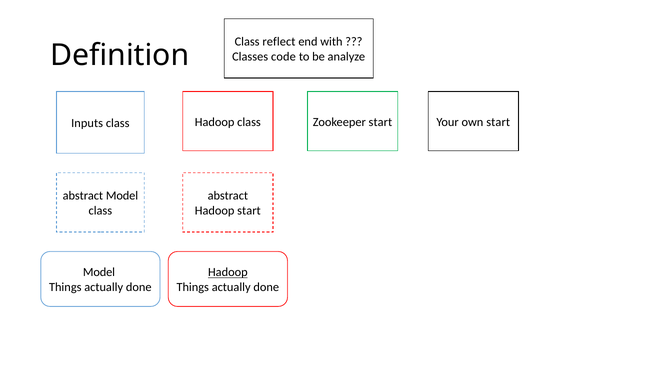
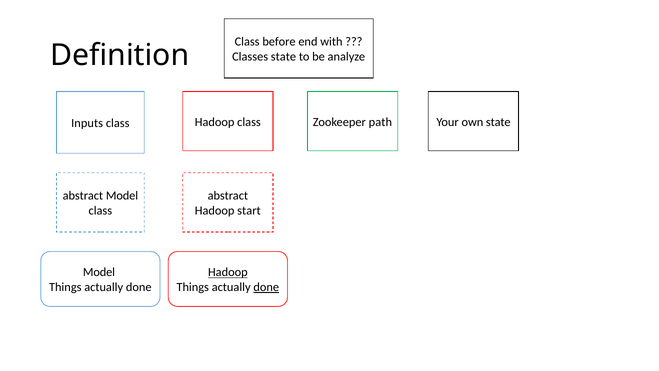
reflect: reflect -> before (279, 42)
Classes code: code -> state (283, 57)
Zookeeper start: start -> path (380, 122)
own start: start -> state (498, 122)
done underline: none -> present (266, 287)
